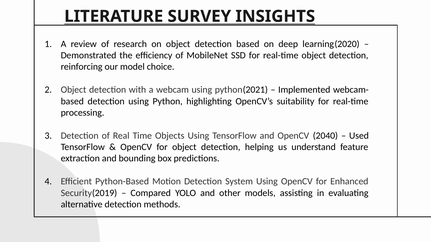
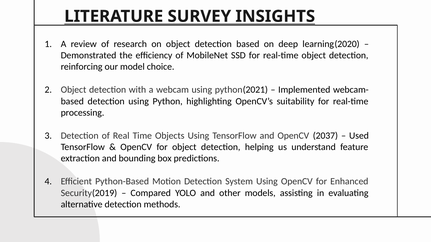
2040: 2040 -> 2037 (325, 136)
